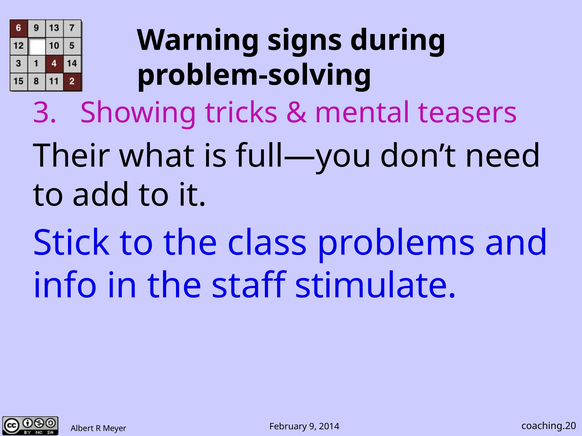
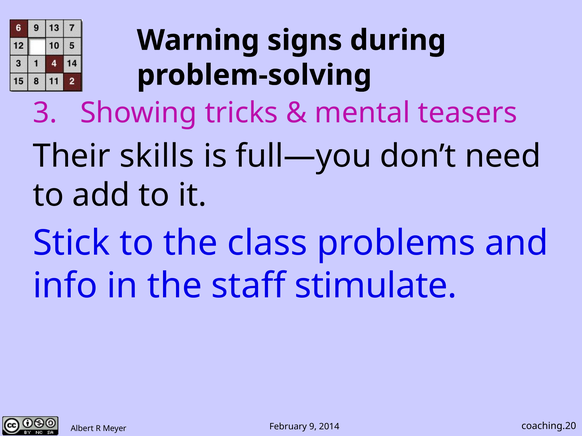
what: what -> skills (157, 156)
